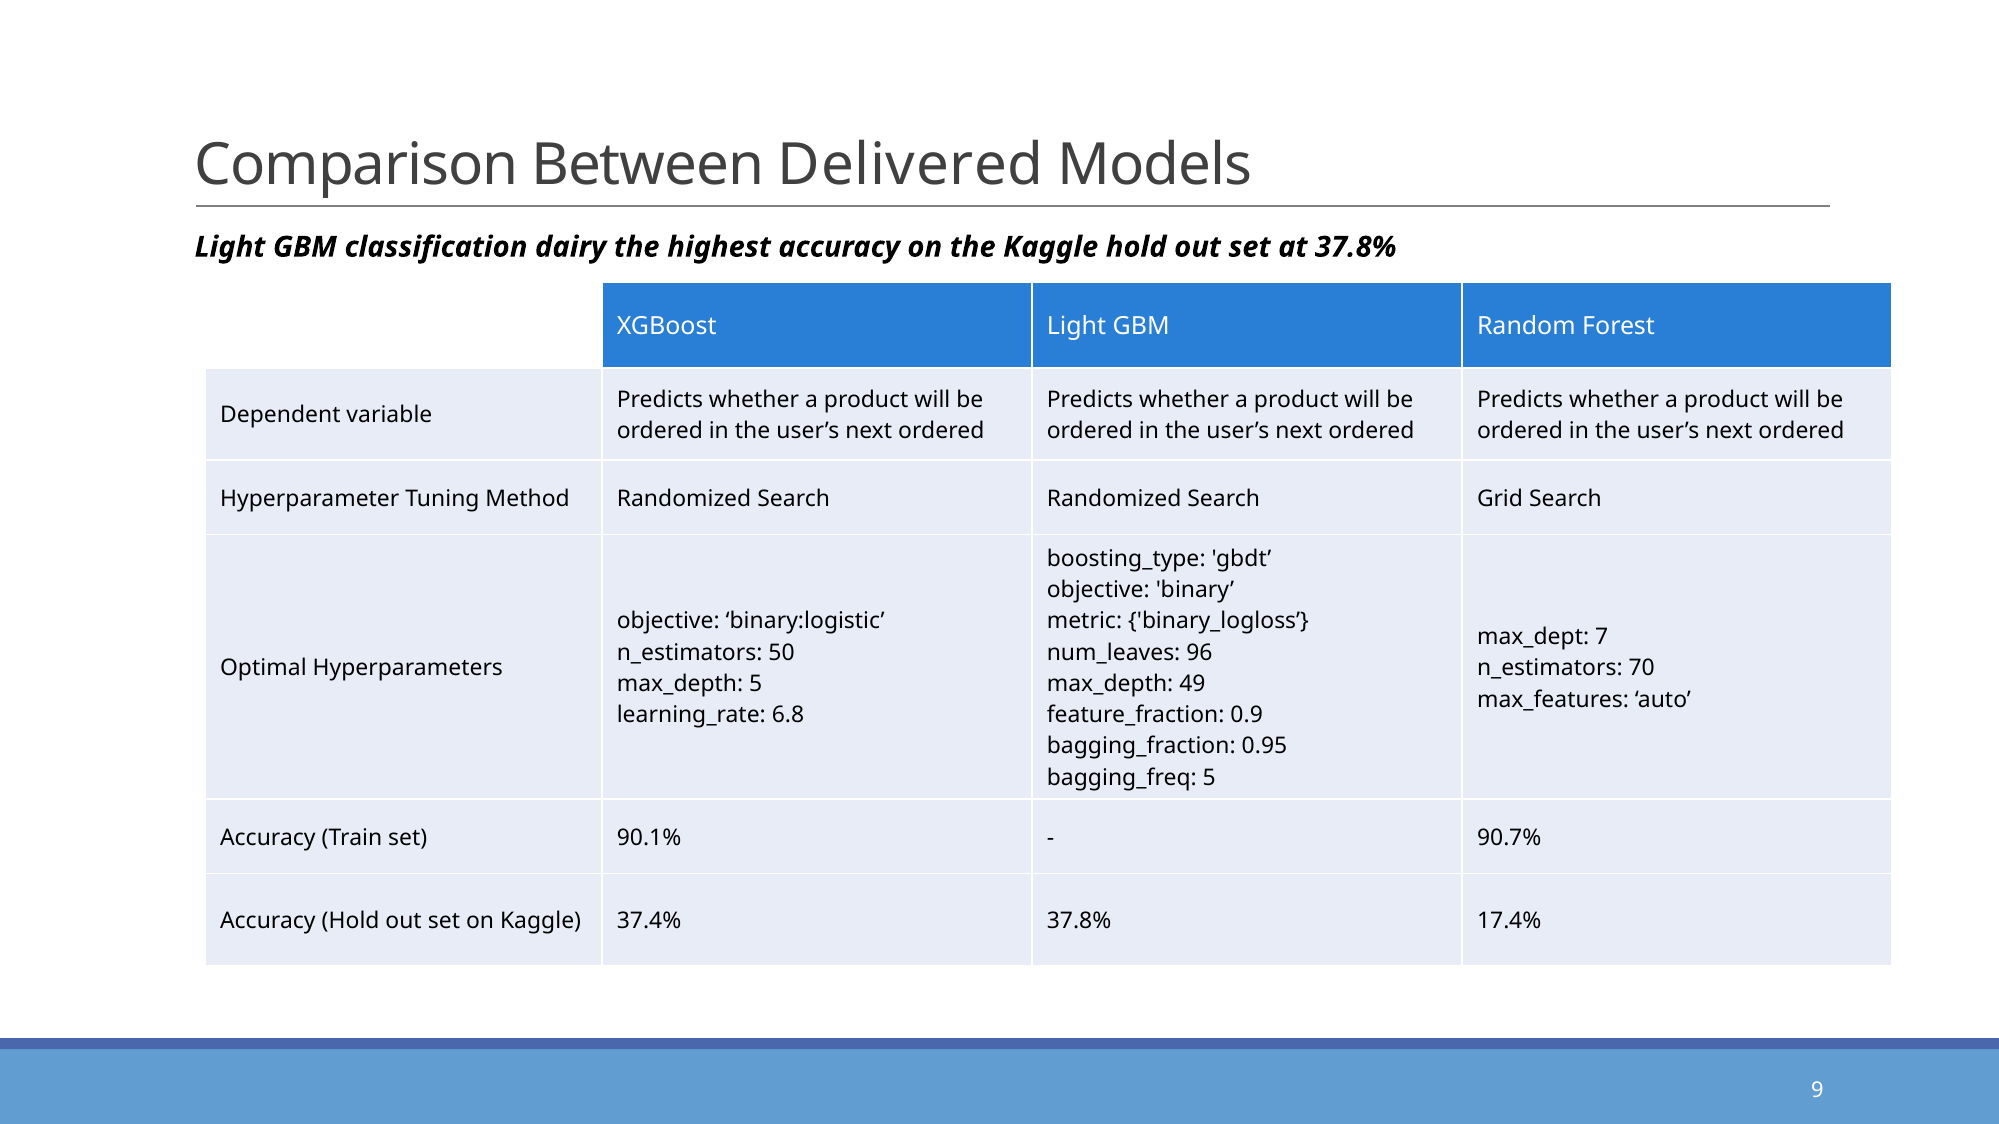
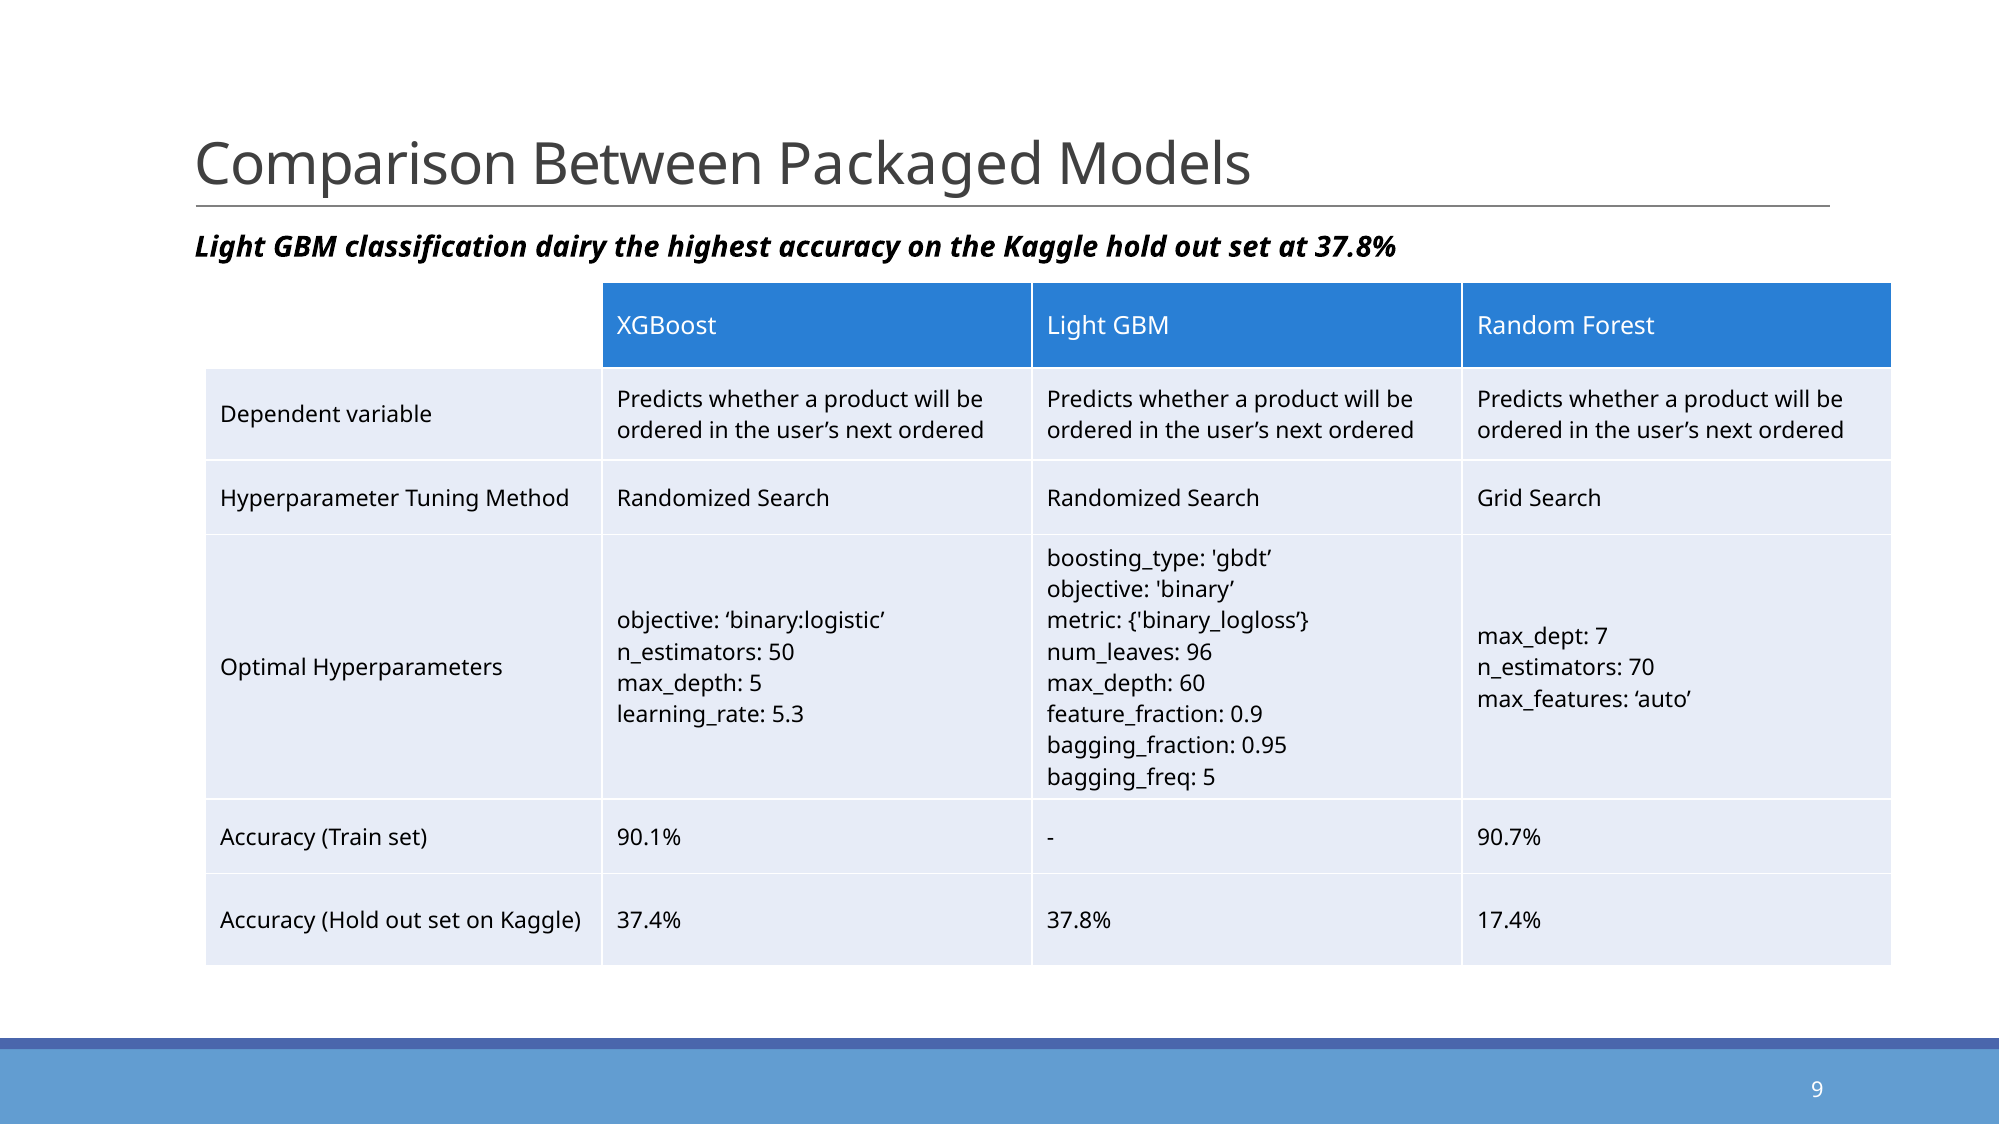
Delivered: Delivered -> Packaged (911, 165)
49: 49 -> 60 (1192, 684)
6.8: 6.8 -> 5.3 (788, 715)
